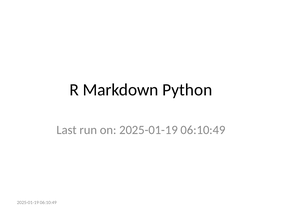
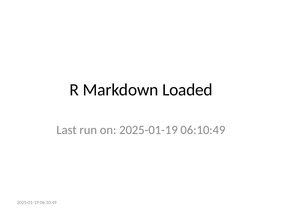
Python: Python -> Loaded (187, 90)
